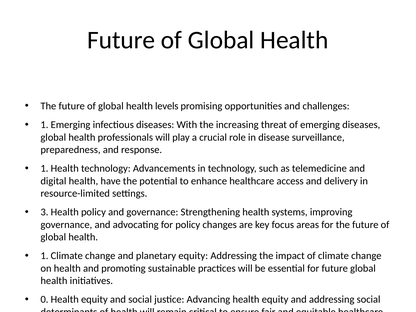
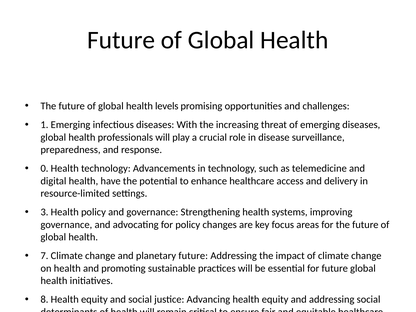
1: 1 -> 0 (45, 169)
1: 1 -> 7 (45, 256)
planetary equity: equity -> future (193, 256)
0: 0 -> 8 (45, 300)
